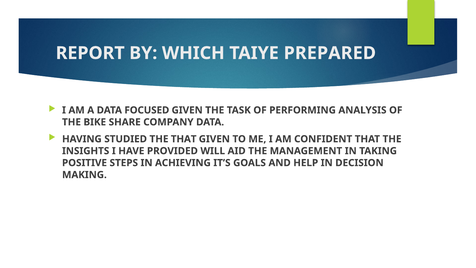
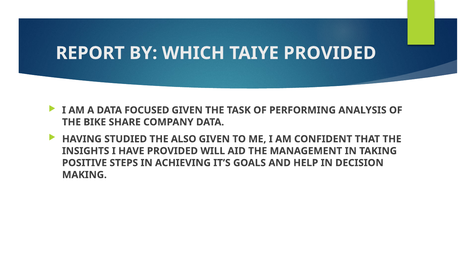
TAIYE PREPARED: PREPARED -> PROVIDED (330, 53)
THE THAT: THAT -> ALSO (184, 139)
